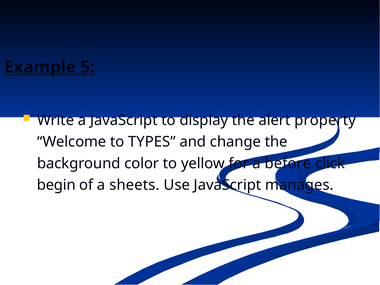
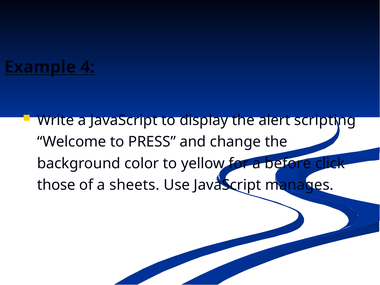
5: 5 -> 4 (88, 67)
property: property -> scripting (325, 120)
TYPES: TYPES -> PRESS (152, 142)
begin: begin -> those (56, 185)
